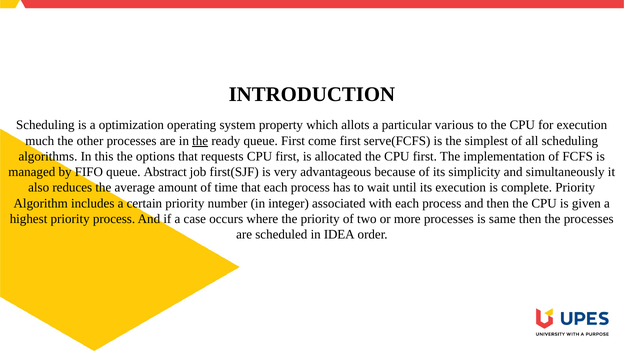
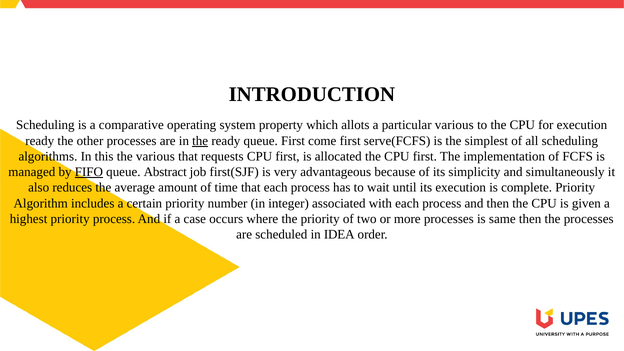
optimization: optimization -> comparative (131, 125)
much: much -> ready (40, 141)
the options: options -> various (155, 156)
FIFO underline: none -> present (89, 172)
